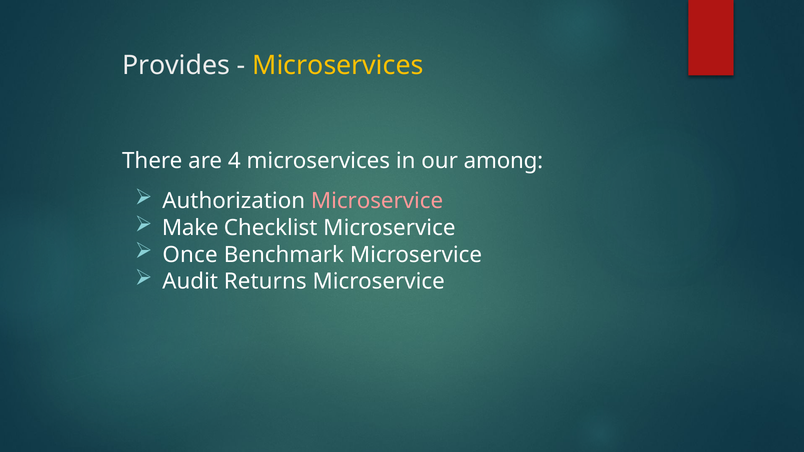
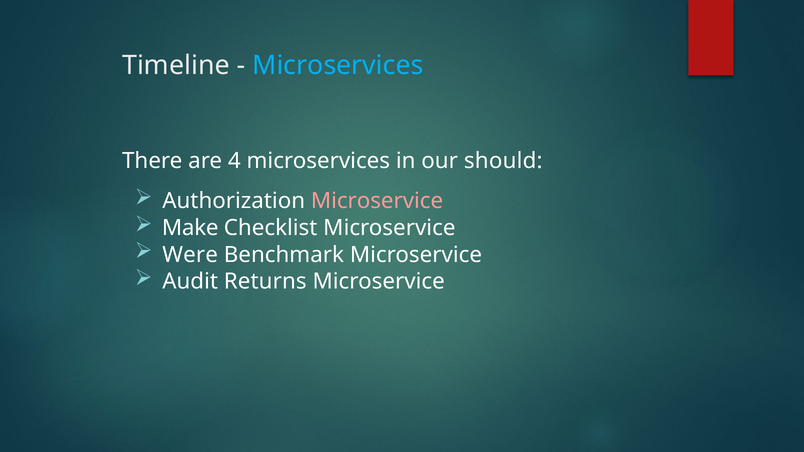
Provides: Provides -> Timeline (176, 65)
Microservices colour: yellow -> light blue (338, 65)
among: among -> should (503, 161)
Once: Once -> Were (190, 255)
